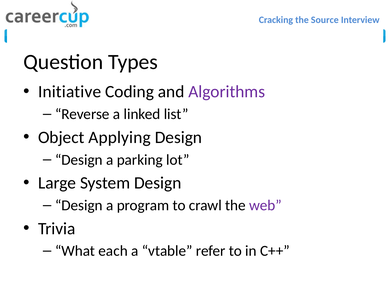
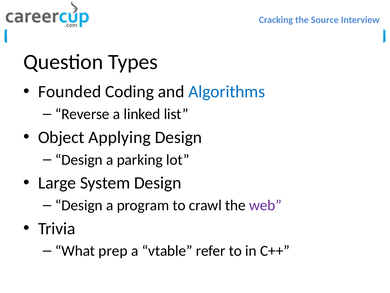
Initiative: Initiative -> Founded (70, 92)
Algorithms colour: purple -> blue (227, 92)
What each: each -> prep (113, 251)
